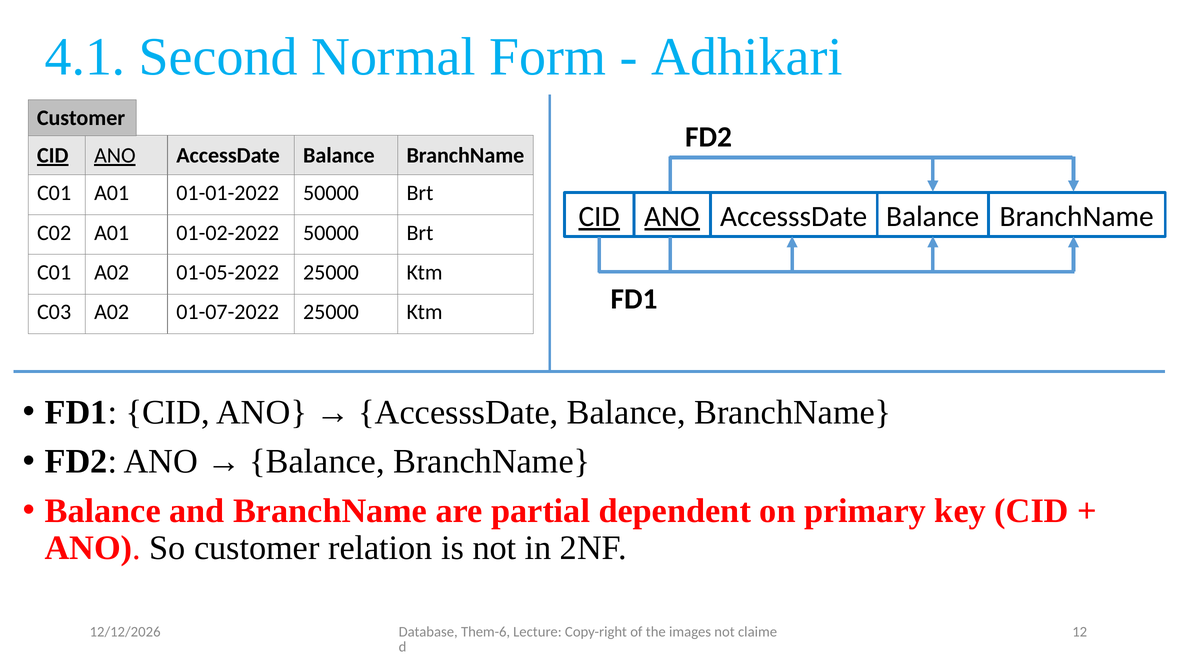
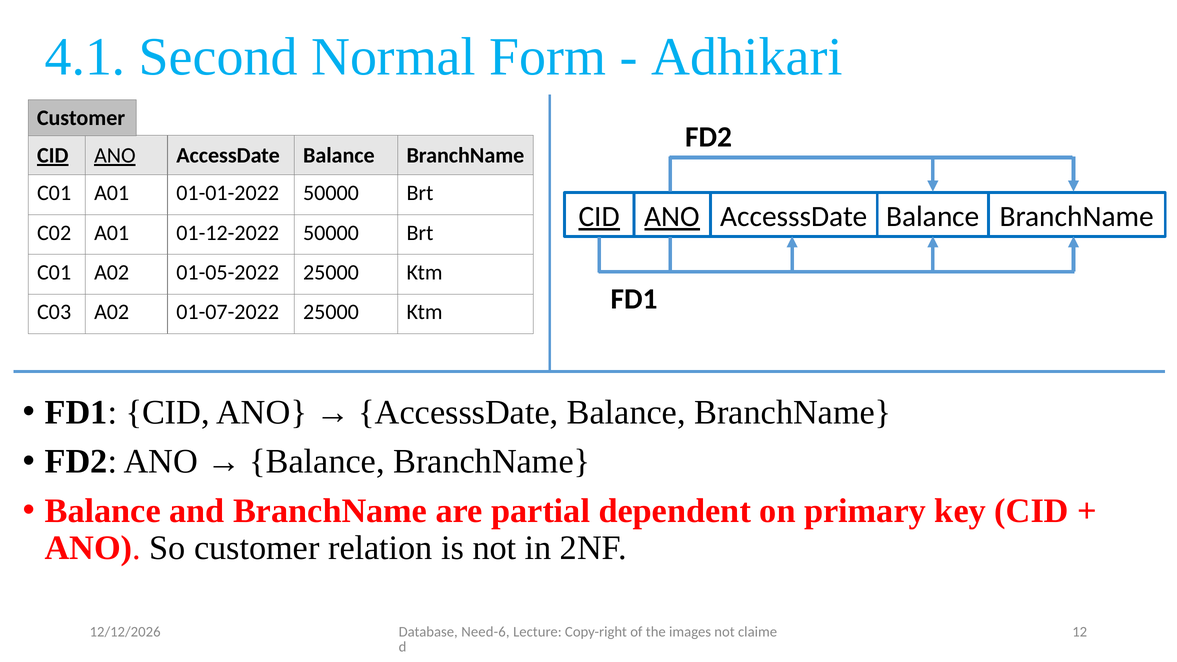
01-02-2022: 01-02-2022 -> 01-12-2022 (228, 233)
Them-6: Them-6 -> Need-6 (485, 632)
